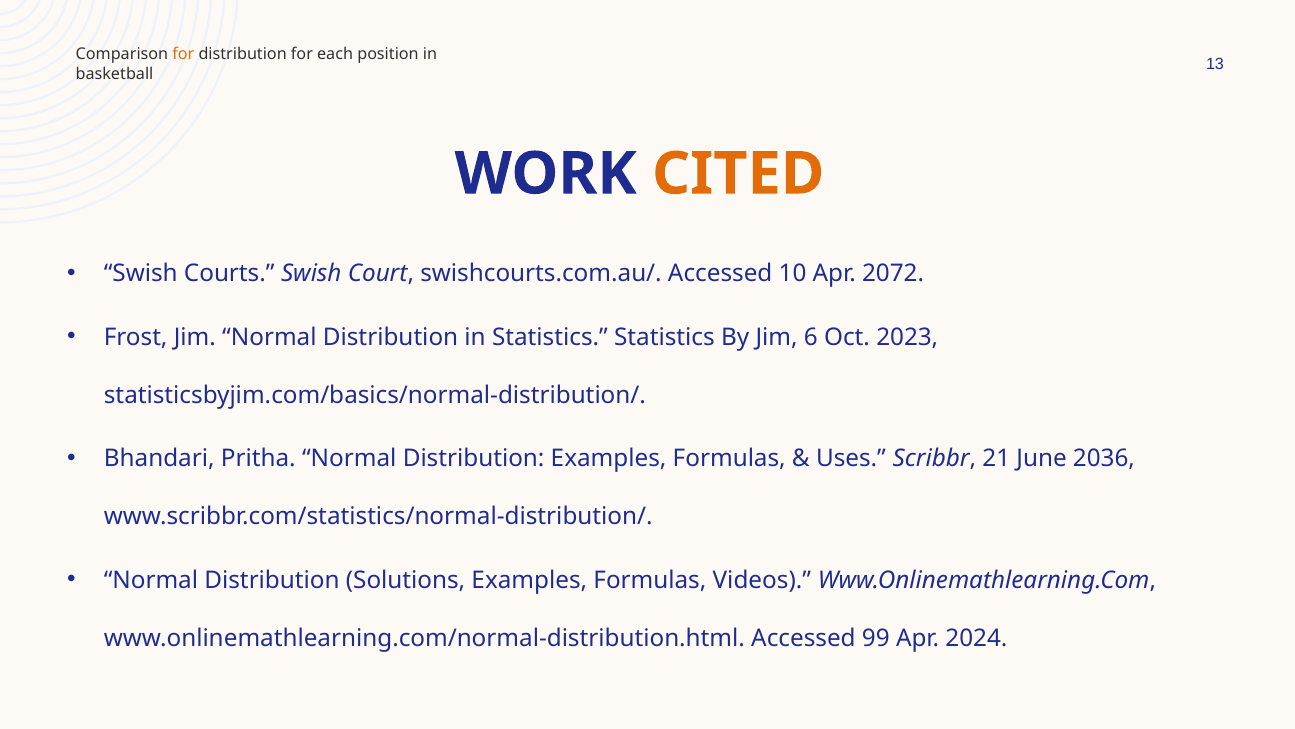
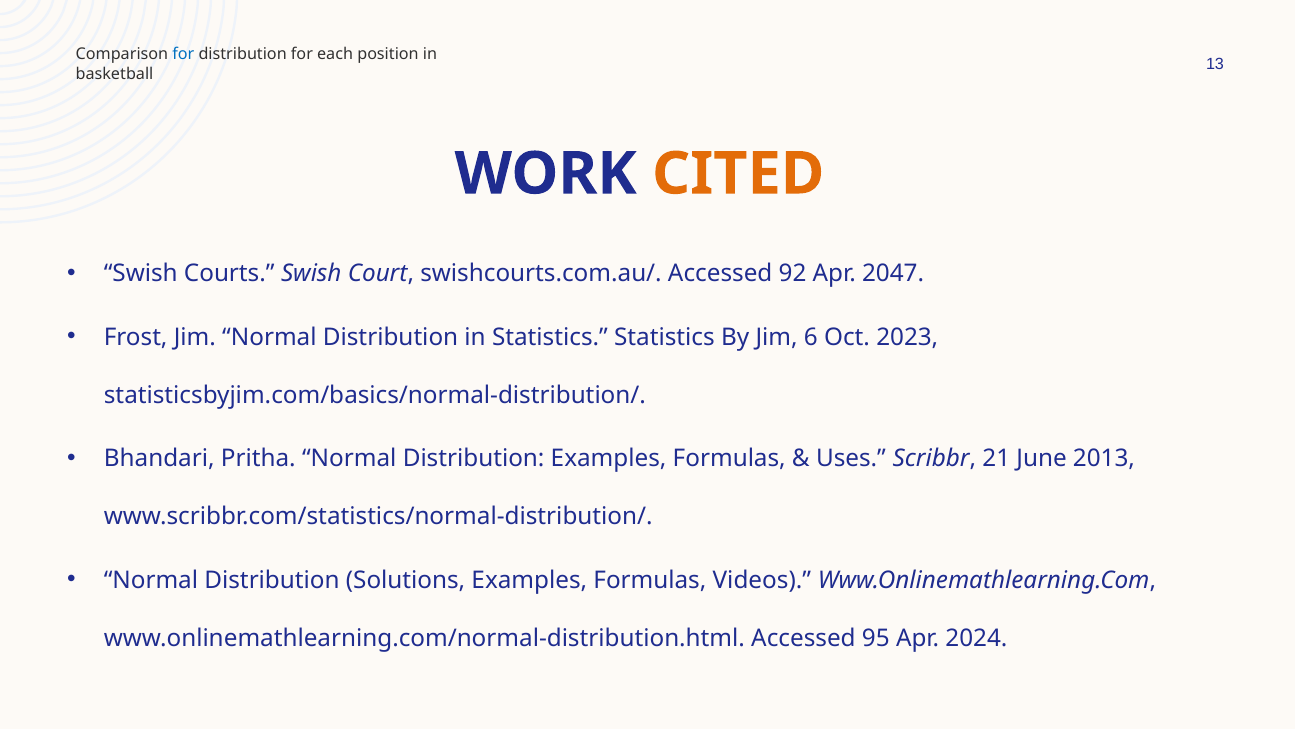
for colour: orange -> blue (183, 55)
10: 10 -> 92 (793, 274)
2072: 2072 -> 2047 (893, 274)
2036: 2036 -> 2013 (1104, 458)
99: 99 -> 95 (876, 638)
